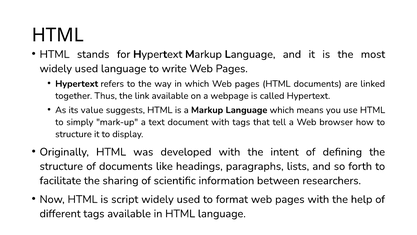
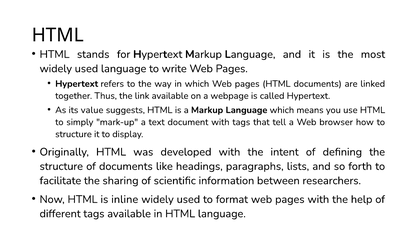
script: script -> inline (125, 199)
